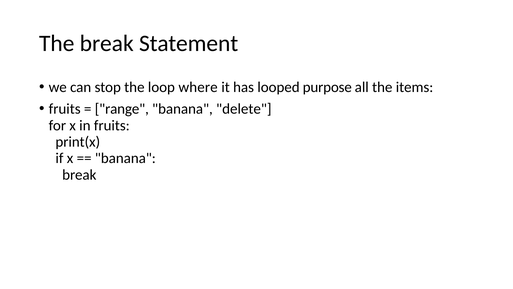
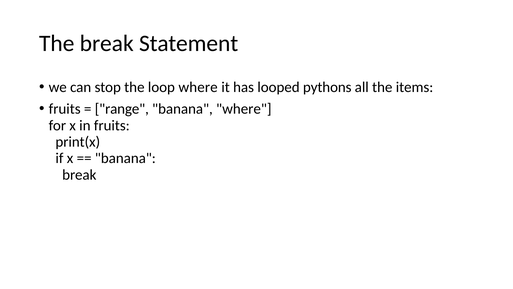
purpose: purpose -> pythons (327, 87)
banana delete: delete -> where (244, 109)
